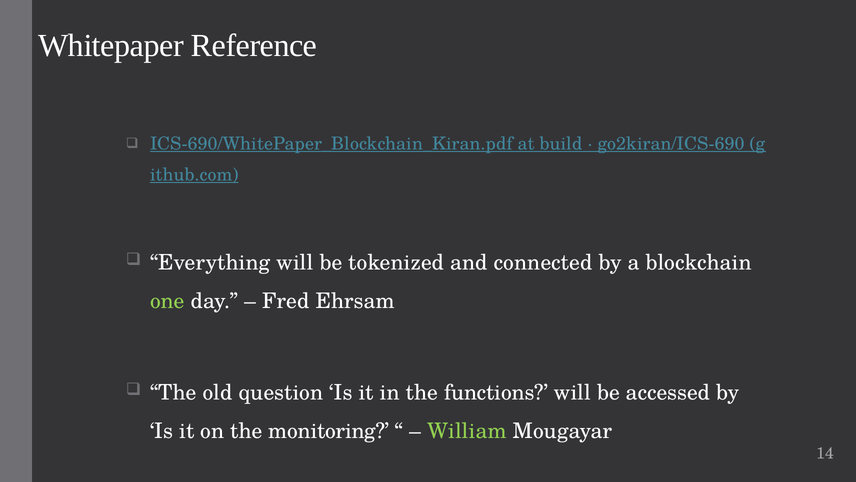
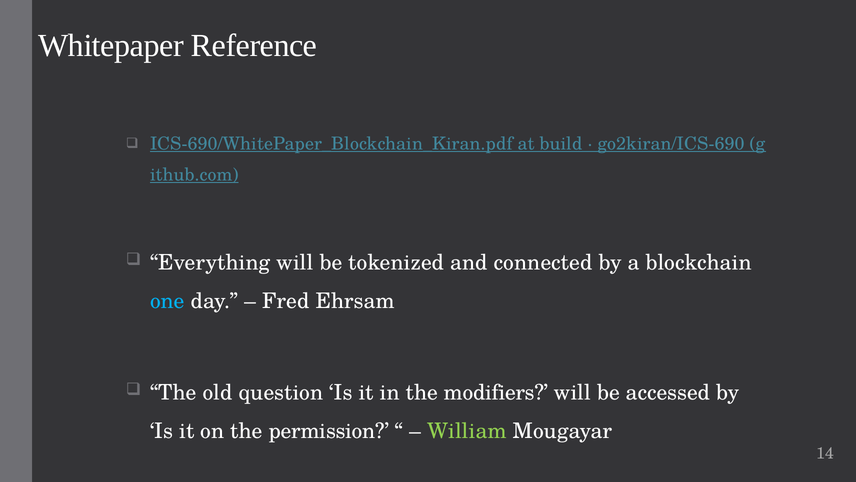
one colour: light green -> light blue (167, 301)
functions: functions -> modifiers (496, 392)
monitoring: monitoring -> permission (329, 431)
